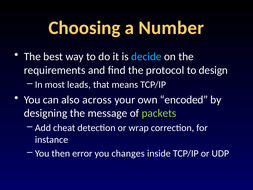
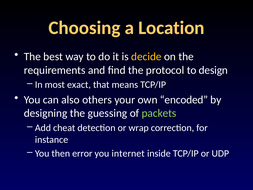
Number: Number -> Location (171, 28)
decide colour: light blue -> yellow (146, 57)
leads: leads -> exact (79, 85)
across: across -> others (97, 100)
message: message -> guessing (107, 113)
changes: changes -> internet (128, 153)
